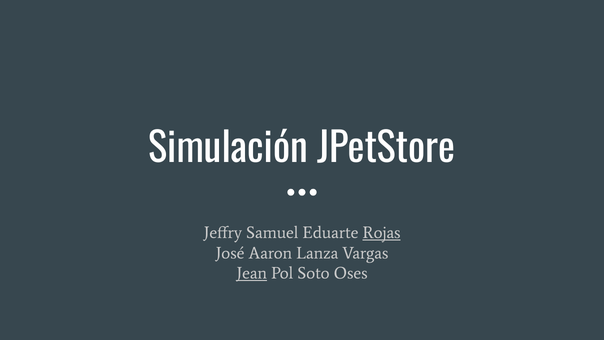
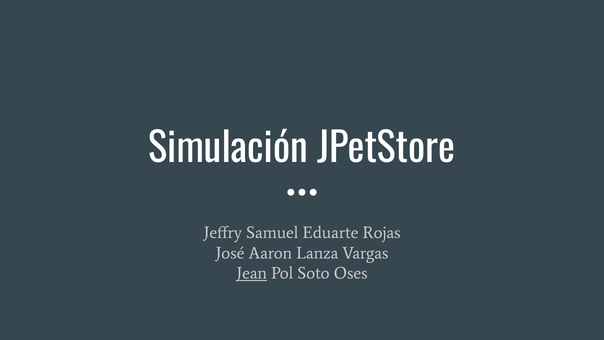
Rojas underline: present -> none (382, 232)
